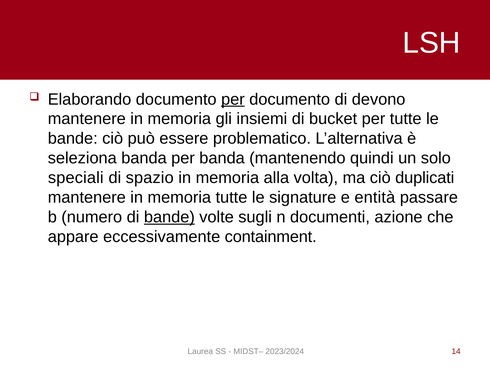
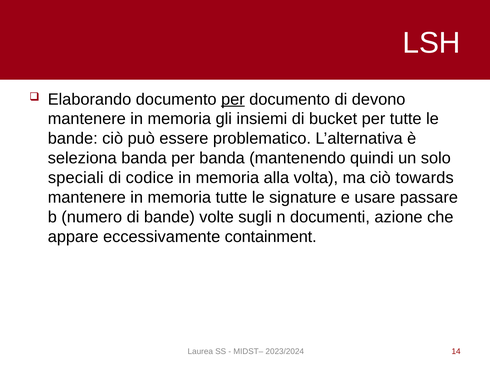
spazio: spazio -> codice (150, 178)
duplicati: duplicati -> towards (425, 178)
entità: entità -> usare (375, 197)
bande underline: present -> none (169, 217)
